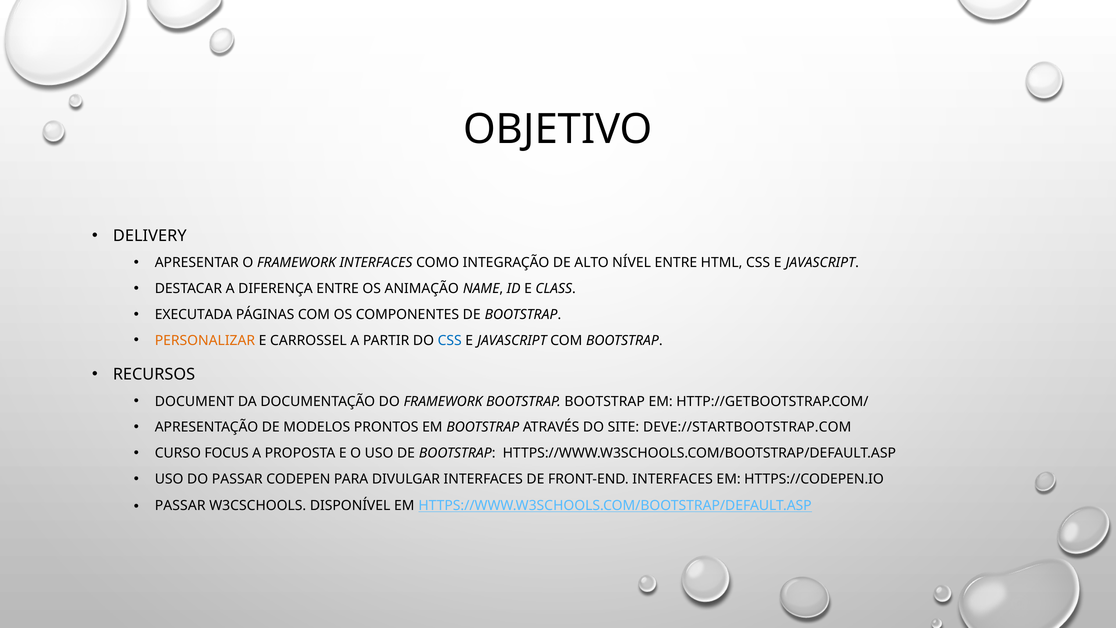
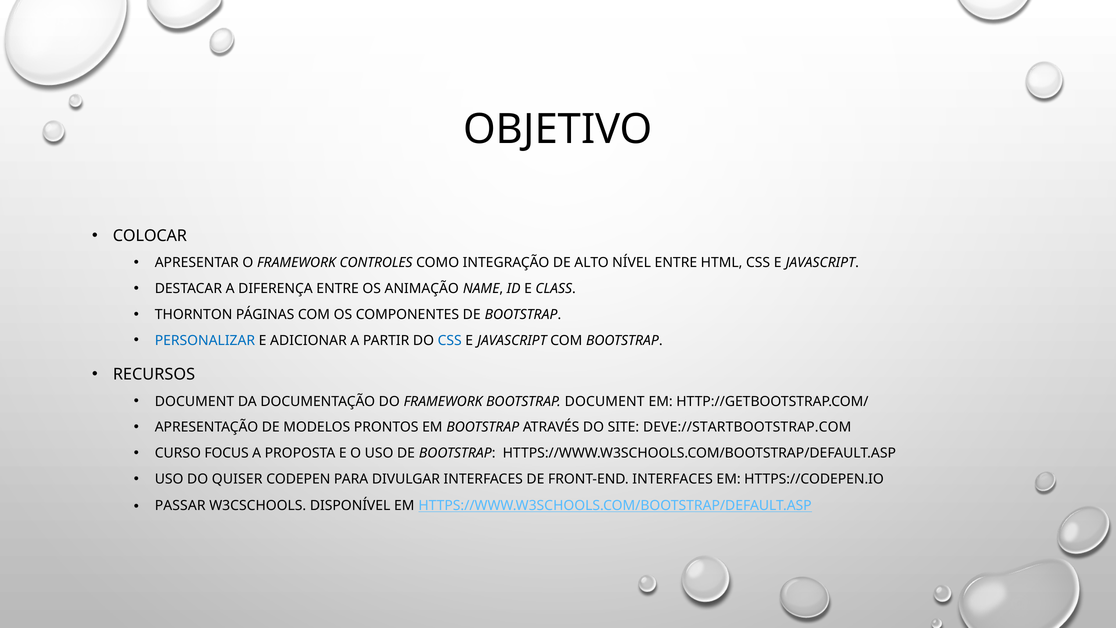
DELIVERY: DELIVERY -> COLOCAR (150, 236)
FRAMEWORK INTERFACES: INTERFACES -> CONTROLES (376, 263)
EXECUTADA: EXECUTADA -> THORNTON (194, 314)
PERSONALIZAR colour: orange -> blue (205, 340)
CARROSSEL: CARROSSEL -> ADICIONAR (308, 340)
BOOTSTRAP BOOTSTRAP: BOOTSTRAP -> DOCUMENT (605, 401)
DO PASSAR: PASSAR -> QUISER (237, 479)
